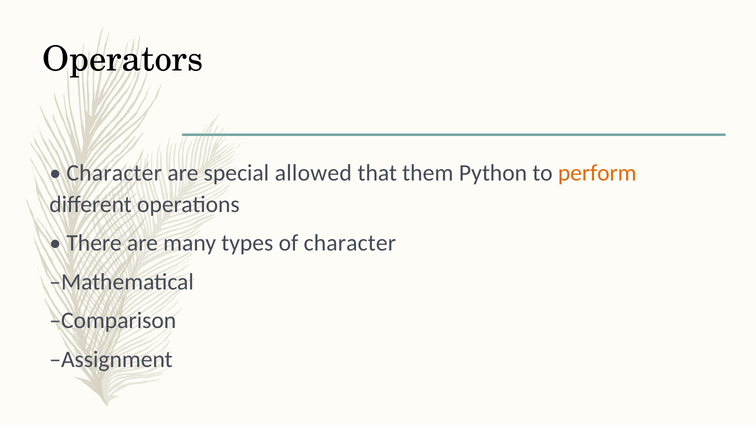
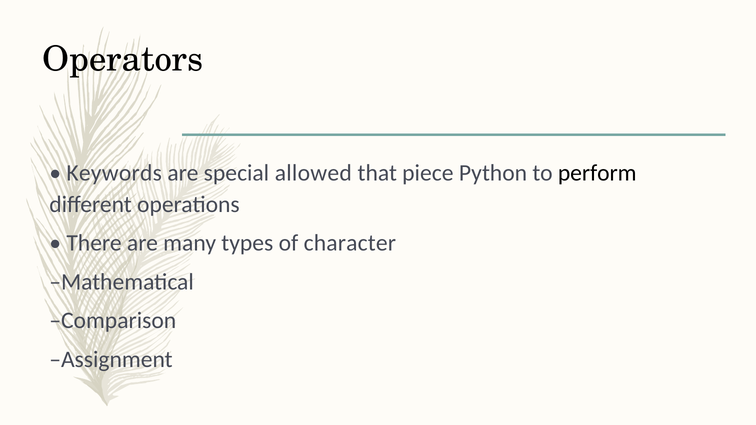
Character: Character -> Keywords (114, 173)
them: them -> piece (428, 173)
perform colour: orange -> black (597, 173)
